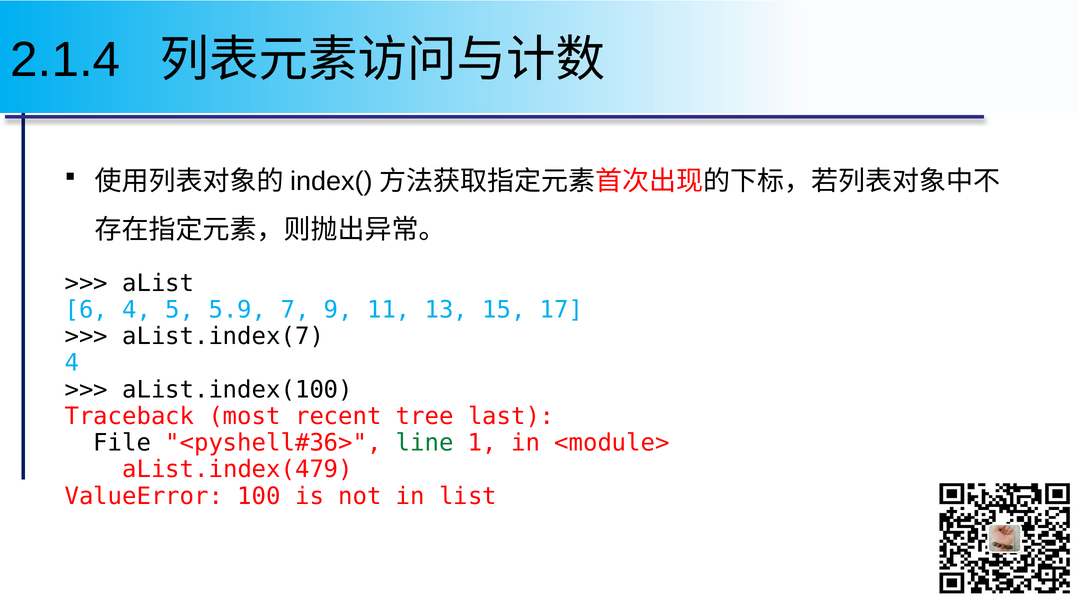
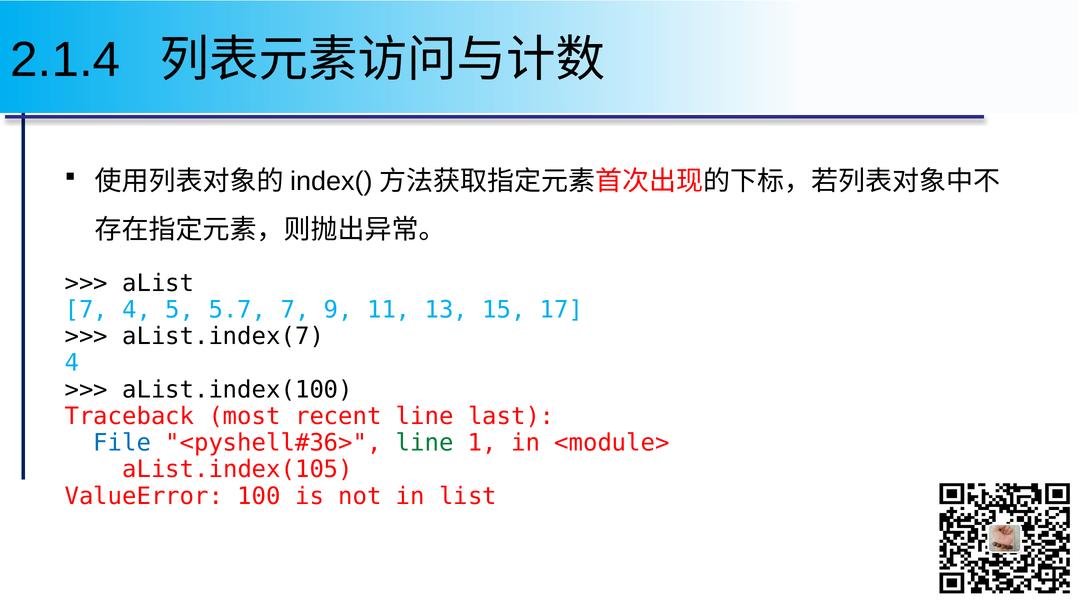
6: 6 -> 7 (86, 310)
5.9: 5.9 -> 5.7 (237, 310)
recent tree: tree -> line (425, 417)
File colour: black -> blue (122, 443)
aList.index(479: aList.index(479 -> aList.index(105 (238, 470)
